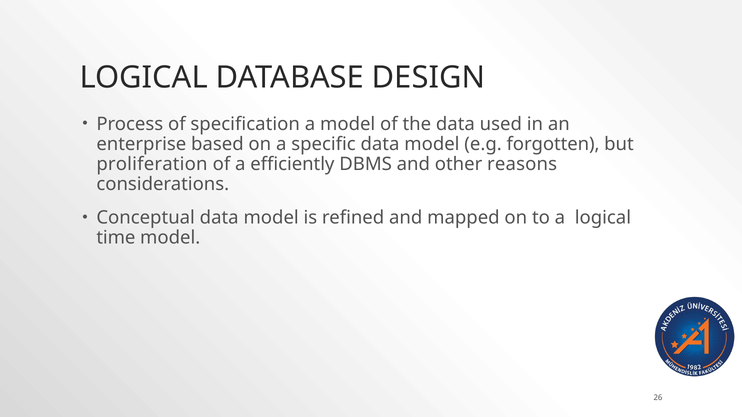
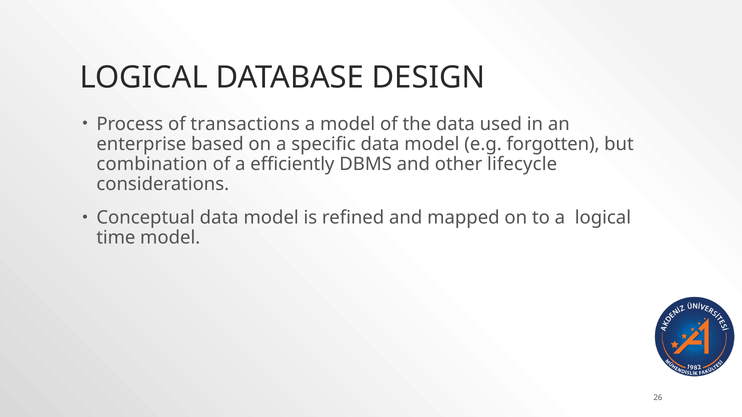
specification: specification -> transactions (245, 124)
proliferation: proliferation -> combination (152, 164)
reasons: reasons -> lifecycle (522, 164)
